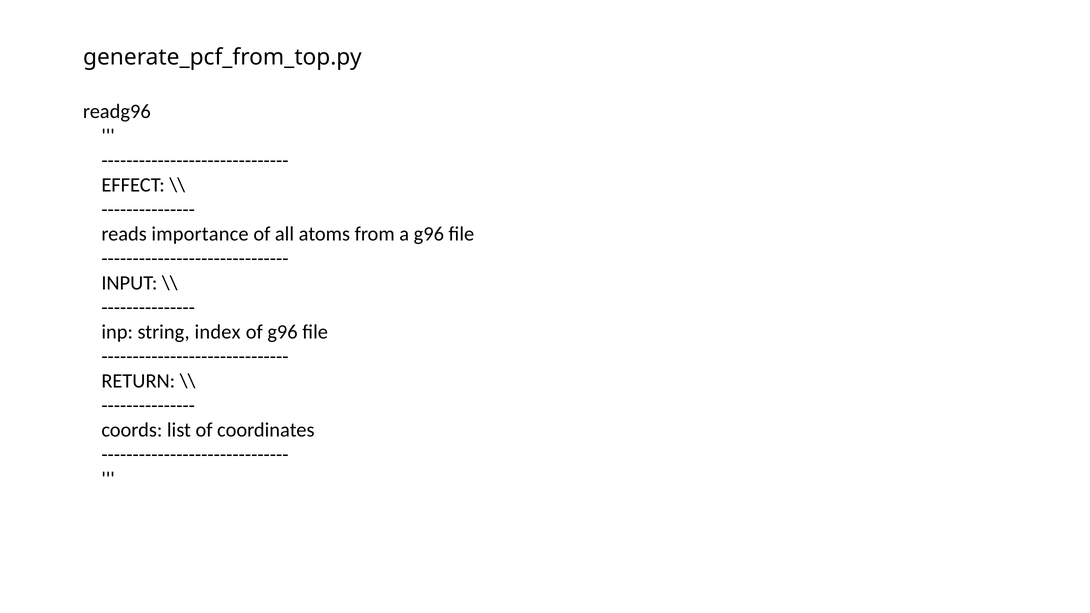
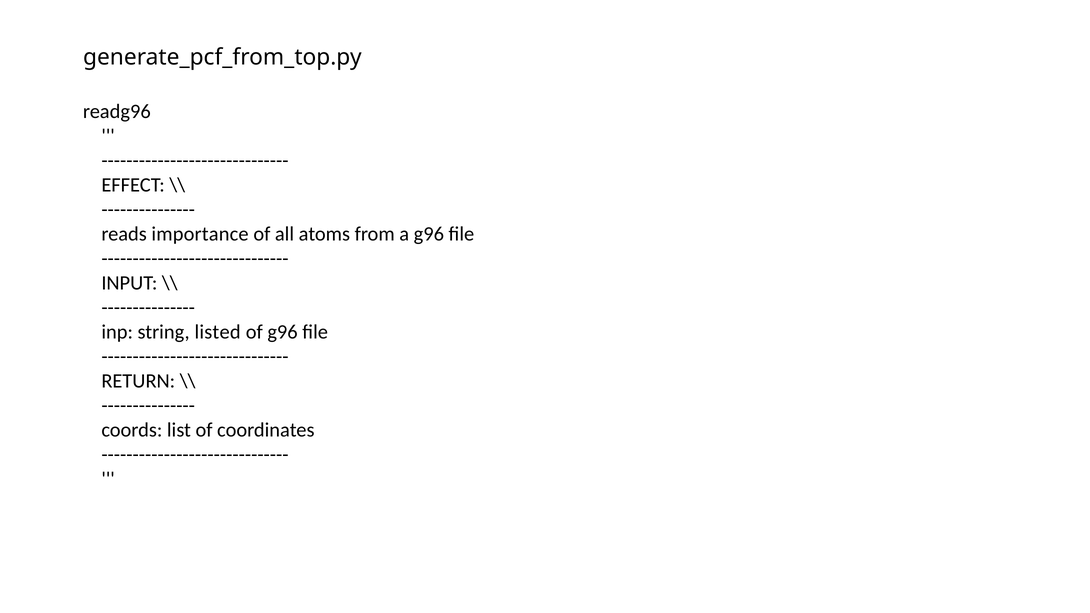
index: index -> listed (218, 332)
